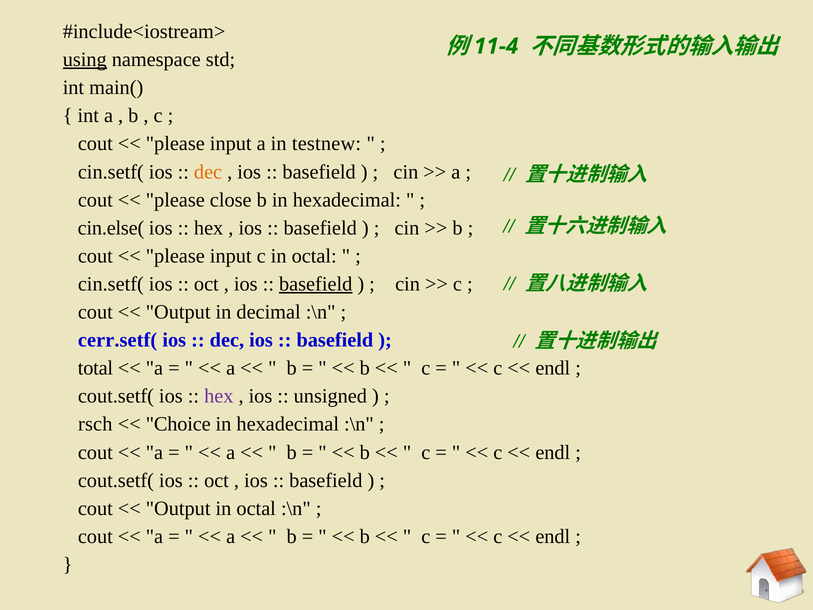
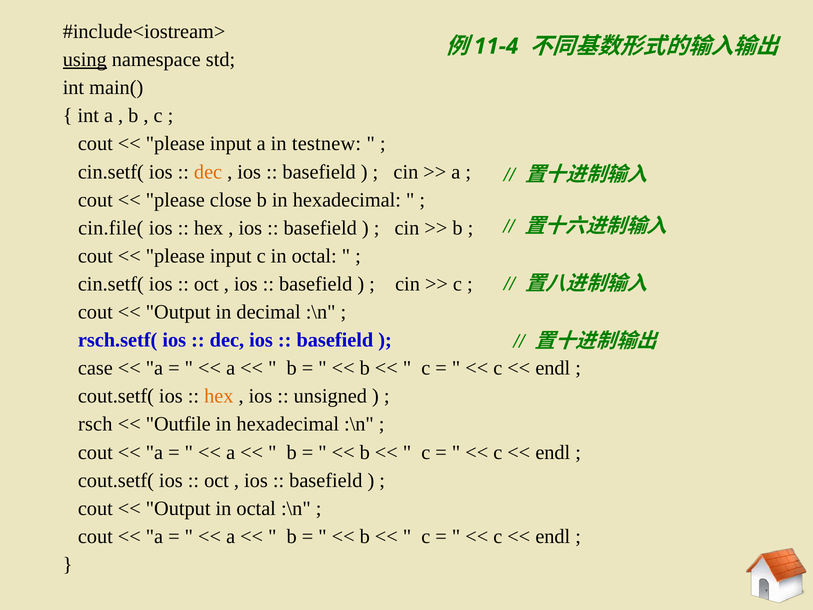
cin.else(: cin.else( -> cin.file( (111, 228)
basefield underline: present -> none (316, 284)
cerr.setf(: cerr.setf( -> rsch.setf( (118, 340)
total: total -> case (95, 368)
hex colour: purple -> orange (219, 396)
Choice: Choice -> Outfile (178, 424)
